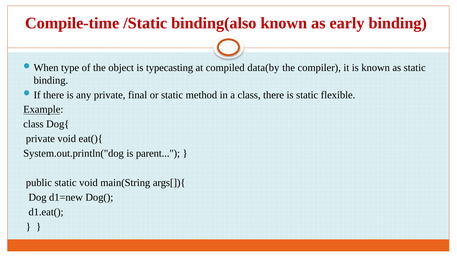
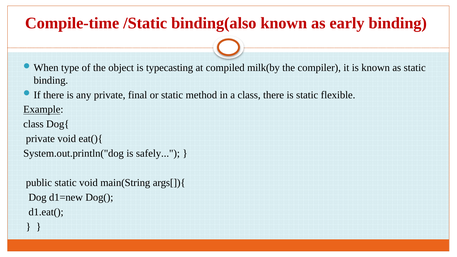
data(by: data(by -> milk(by (263, 68)
parent: parent -> safely (158, 153)
